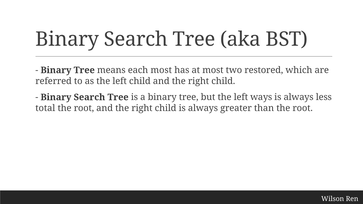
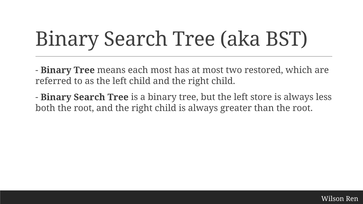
ways: ways -> store (261, 97)
total: total -> both (45, 108)
